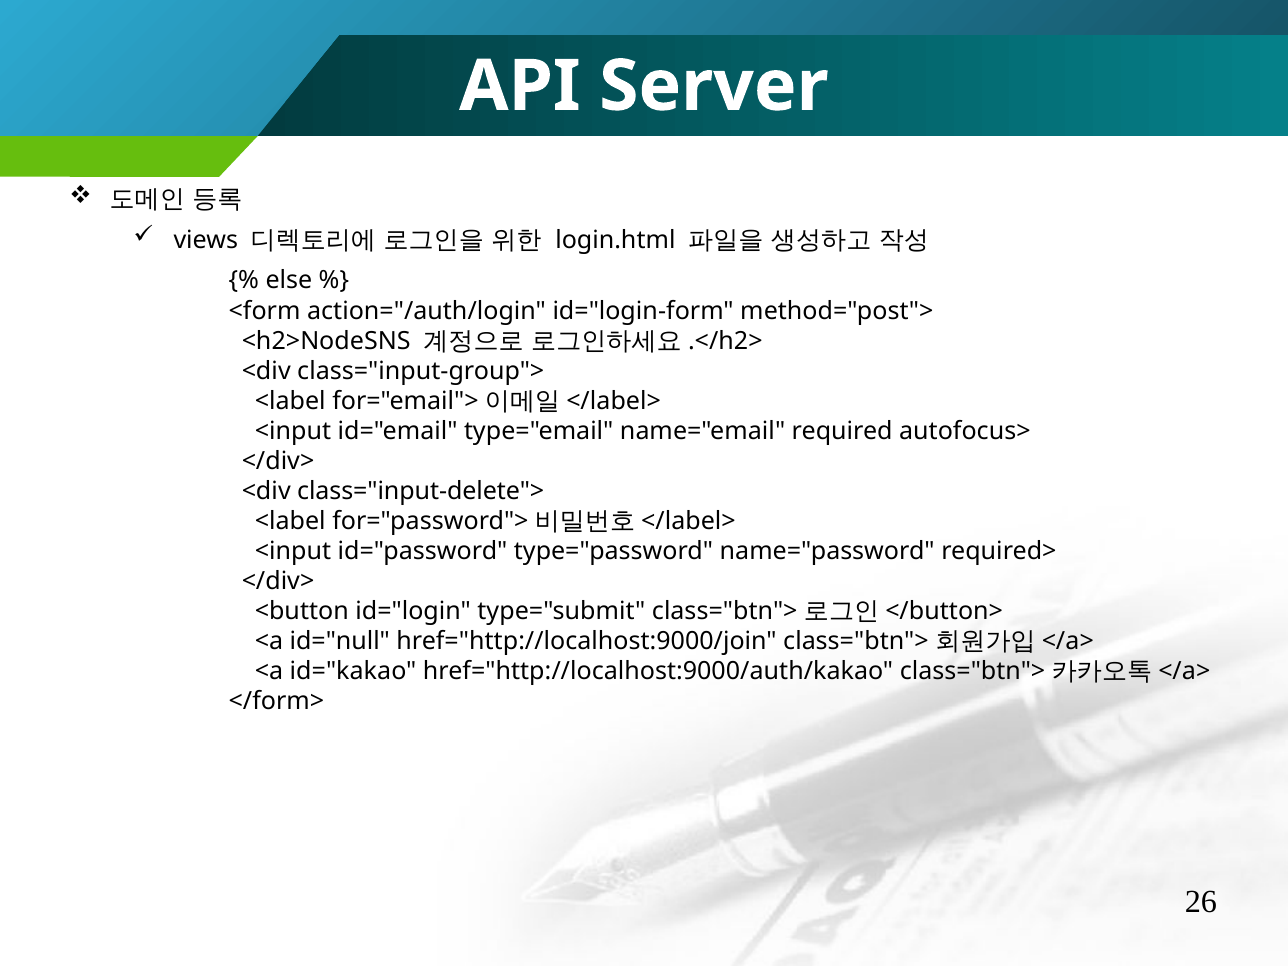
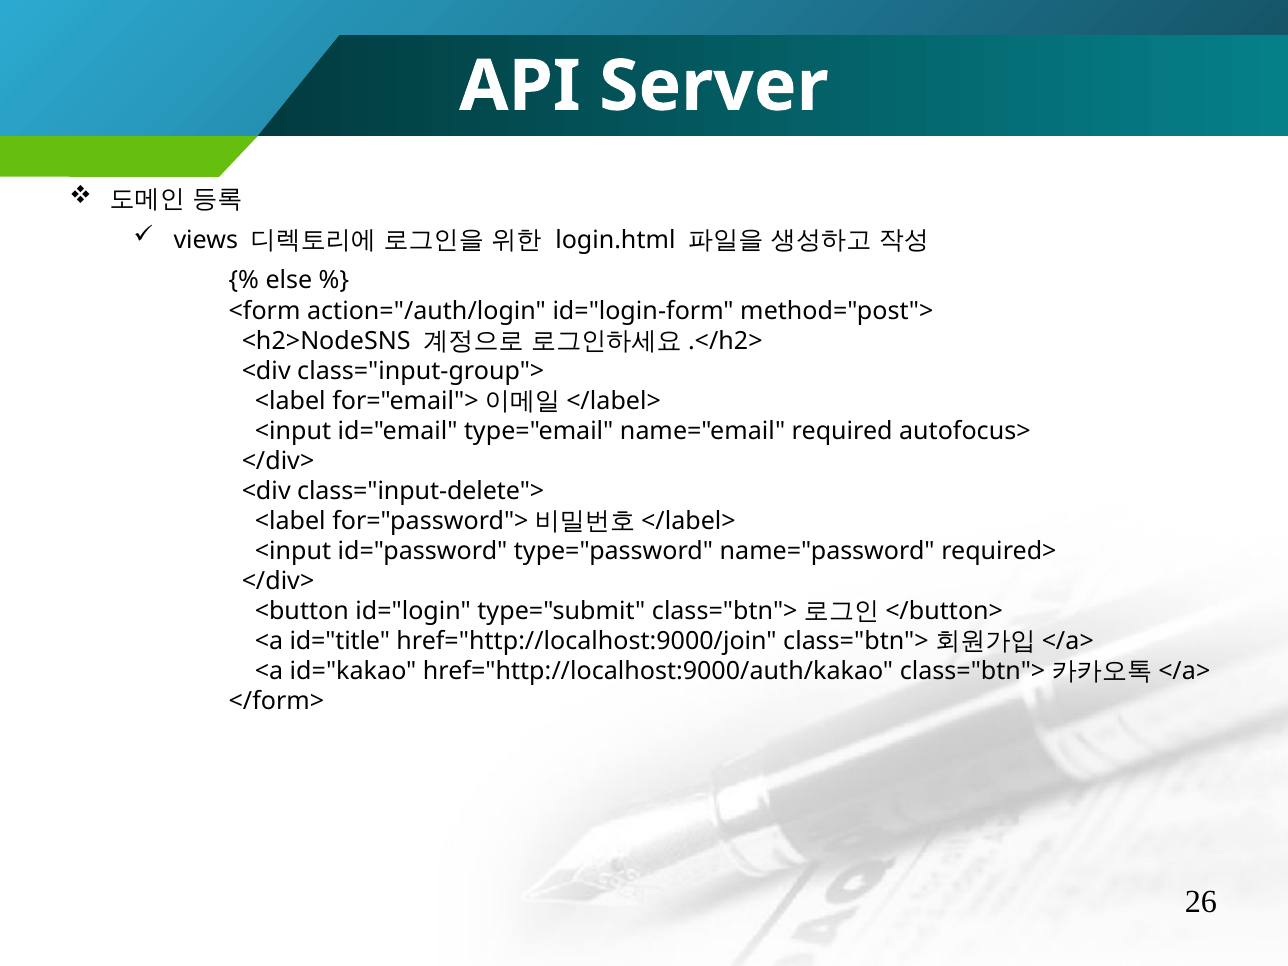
id="null: id="null -> id="title (340, 642)
